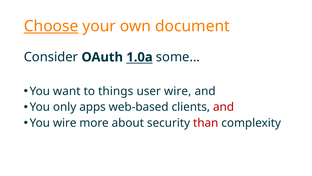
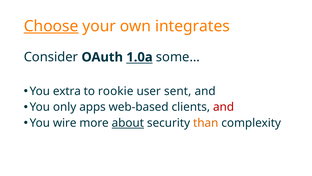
document: document -> integrates (192, 26)
want: want -> extra (67, 91)
things: things -> rookie (116, 91)
user wire: wire -> sent (178, 91)
about underline: none -> present (128, 123)
than colour: red -> orange (206, 123)
